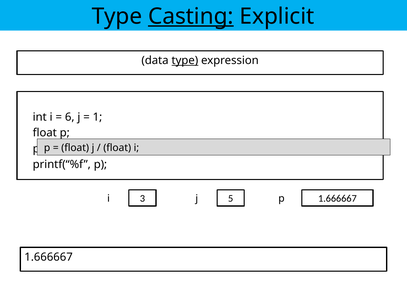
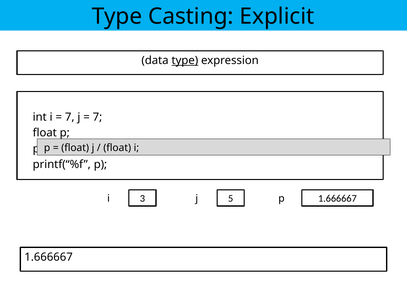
Casting underline: present -> none (191, 16)
6: 6 -> 7 (70, 117)
1: 1 -> 7 (97, 117)
